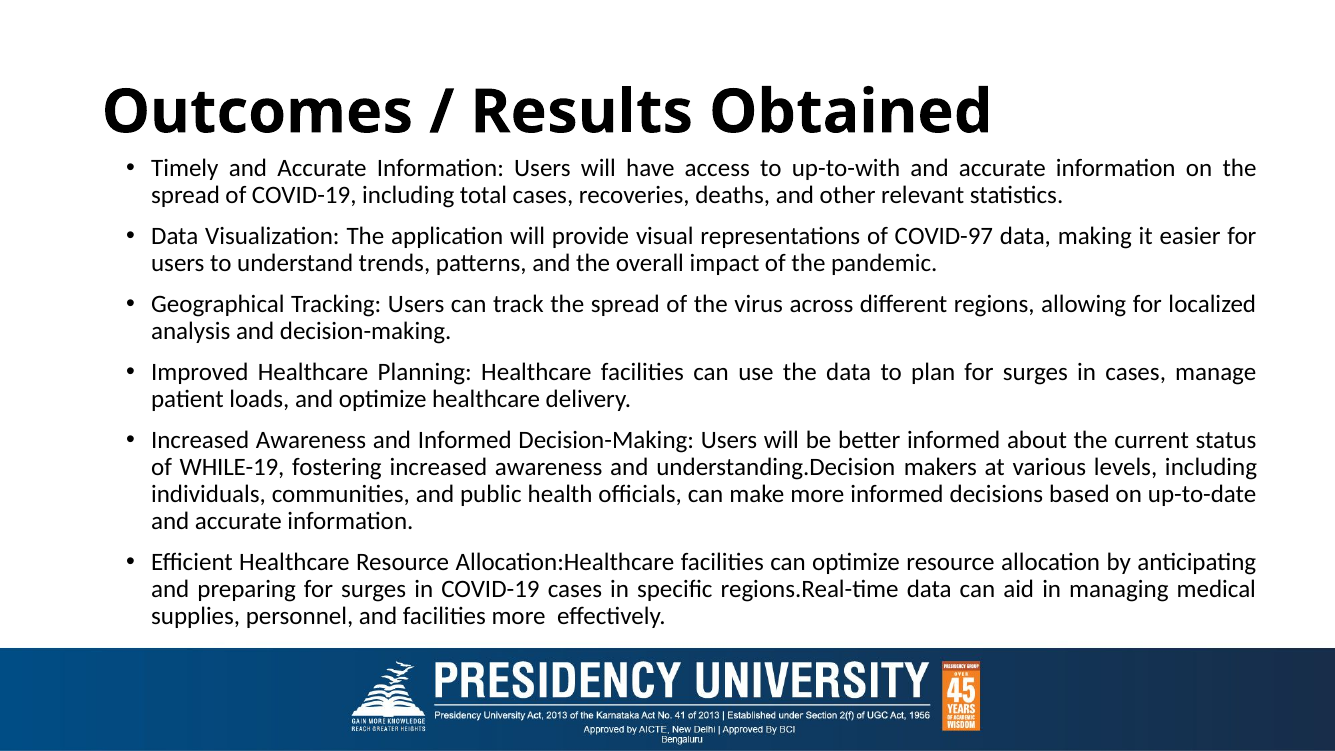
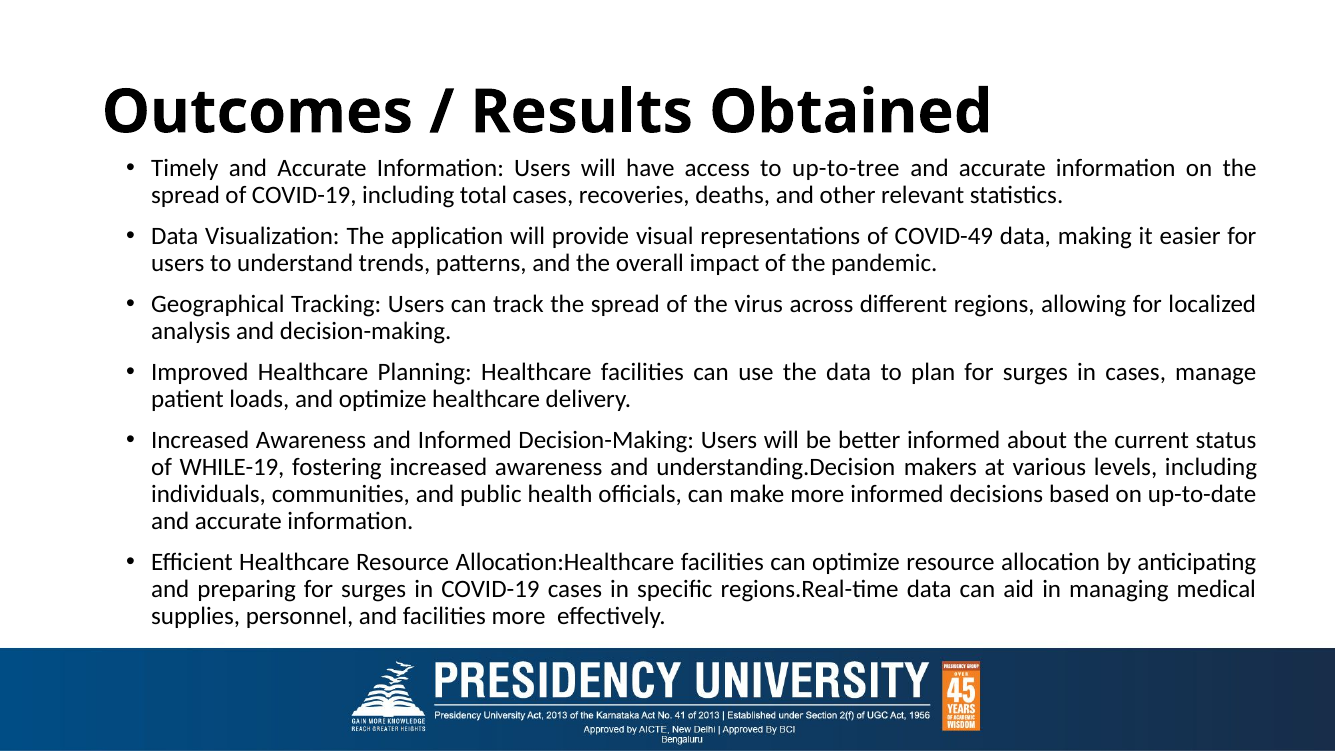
up-to-with: up-to-with -> up-to-tree (846, 168)
COVID-97: COVID-97 -> COVID-49 (944, 236)
